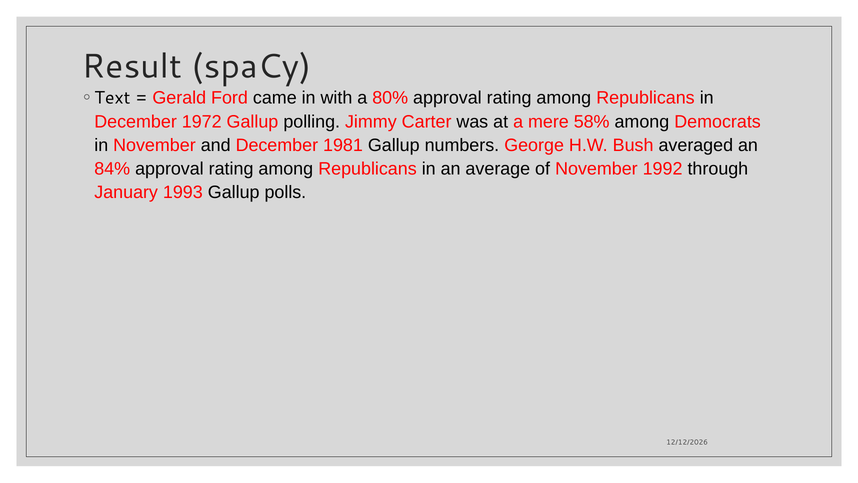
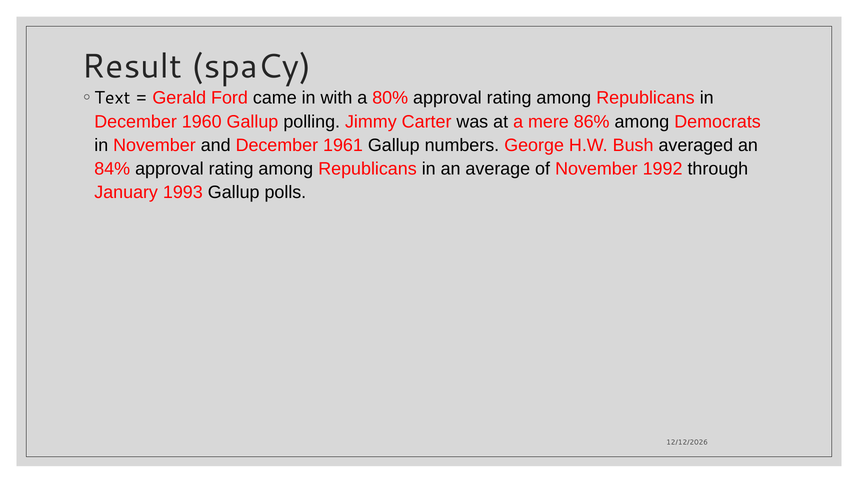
1972: 1972 -> 1960 (202, 122)
58%: 58% -> 86% (592, 122)
1981: 1981 -> 1961 (343, 145)
